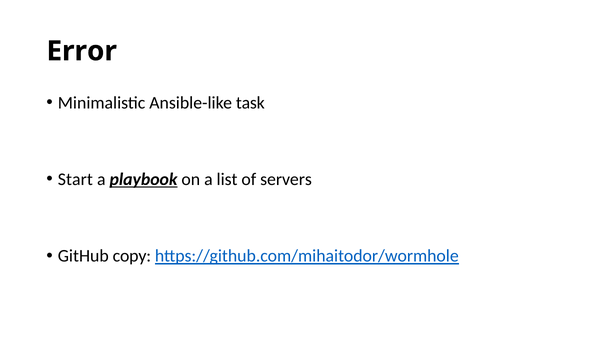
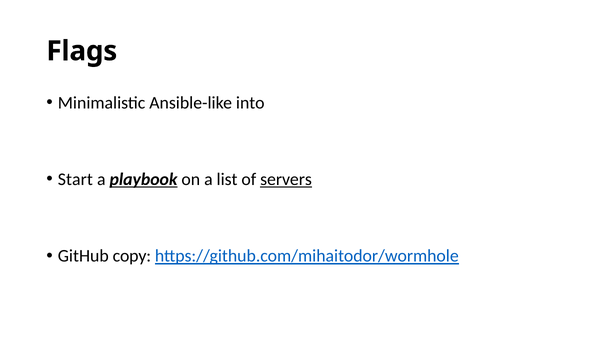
Error: Error -> Flags (82, 51)
task: task -> into (250, 103)
servers underline: none -> present (286, 180)
